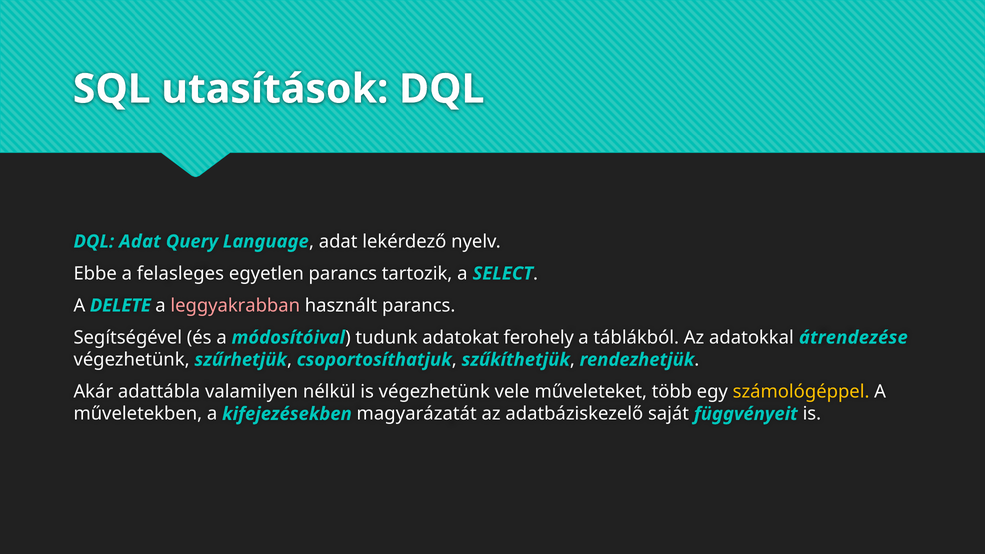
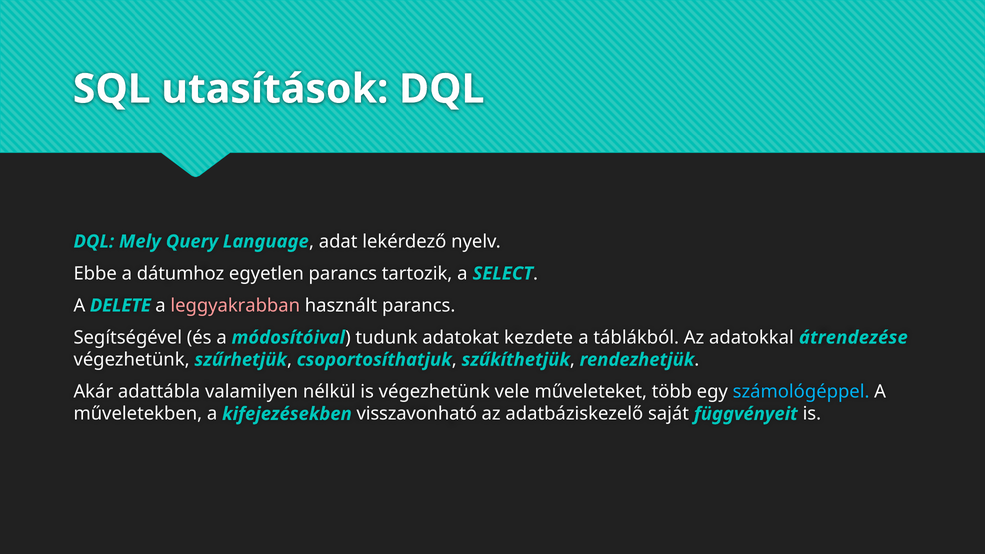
DQL Adat: Adat -> Mely (140, 242)
felasleges: felasleges -> dátumhoz (181, 274)
ferohely: ferohely -> kezdete (539, 338)
számológéppel colour: yellow -> light blue (801, 392)
magyarázatát: magyarázatát -> visszavonható (417, 414)
